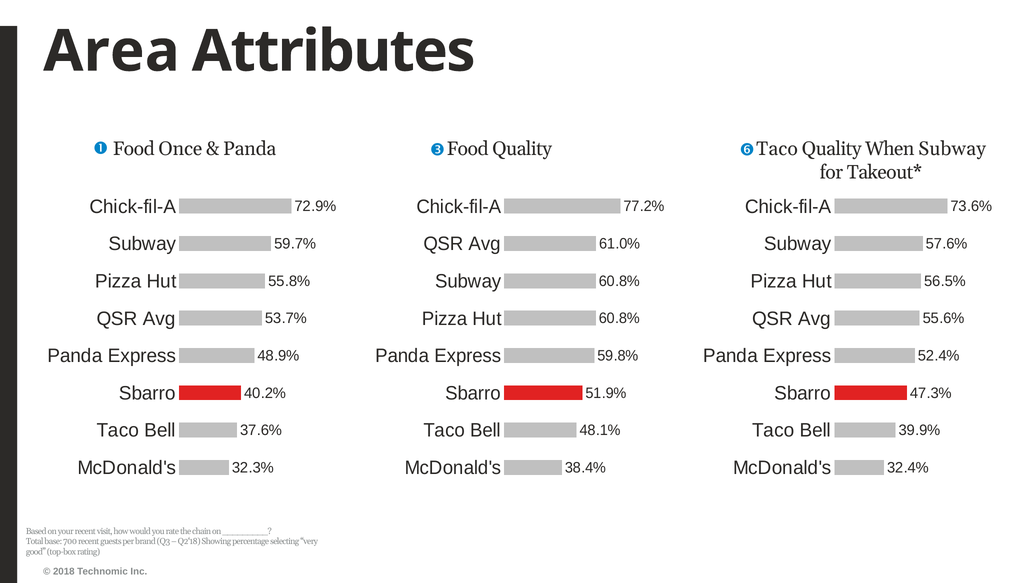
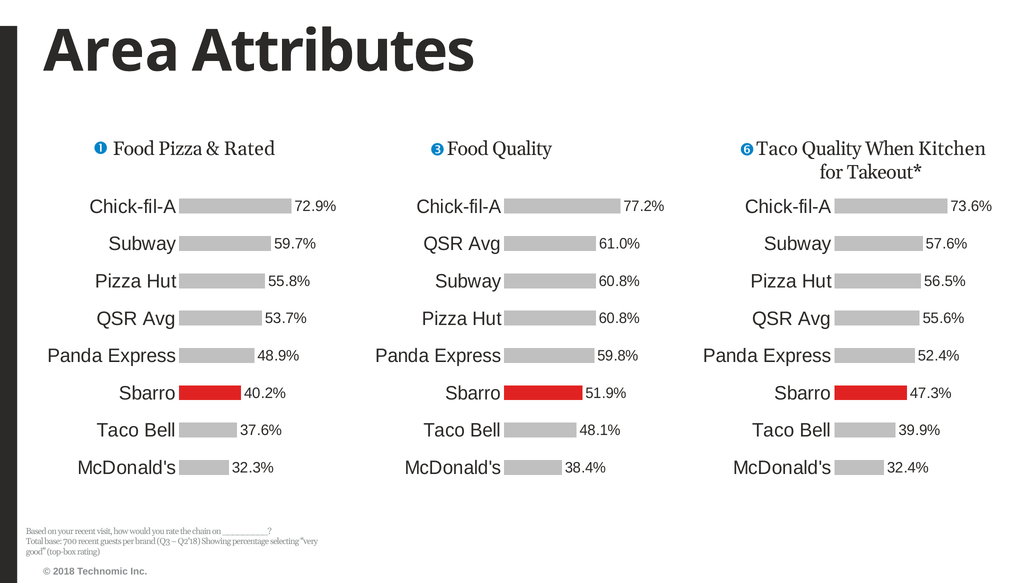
Food Once: Once -> Pizza (180, 149)
Panda: Panda -> Rated (249, 149)
When Subway: Subway -> Kitchen (952, 149)
